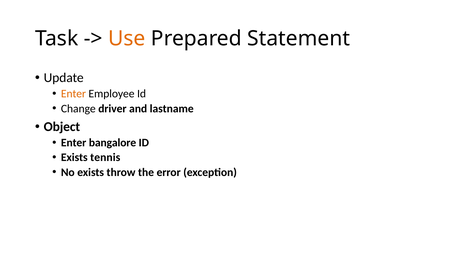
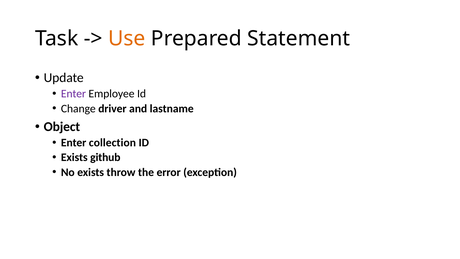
Enter colour: orange -> purple (73, 94)
bangalore: bangalore -> collection (112, 143)
tennis: tennis -> github (105, 157)
